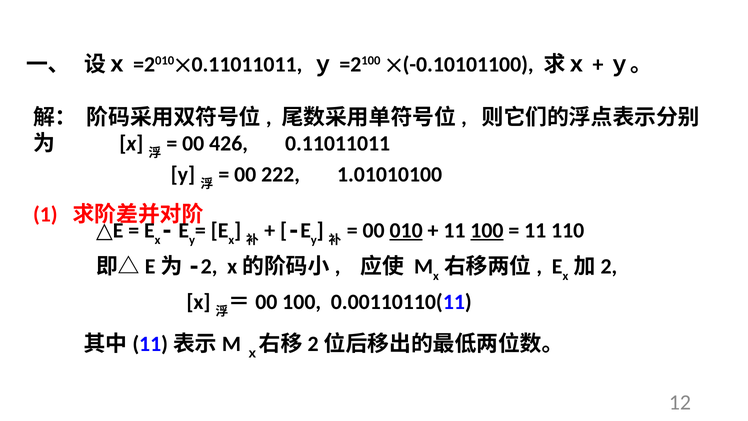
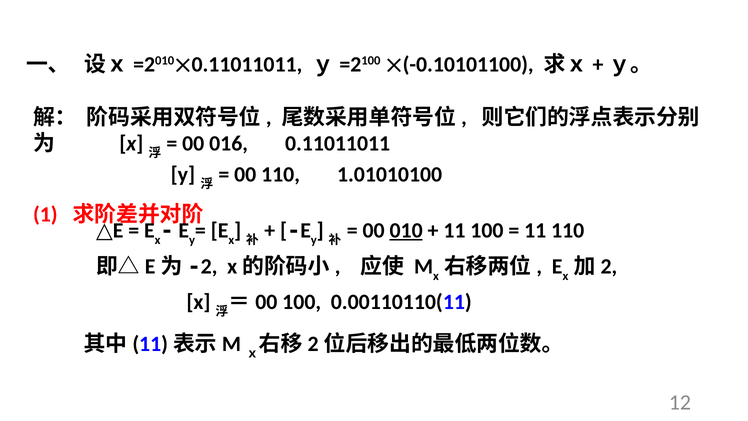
426: 426 -> 016 (229, 143)
00 222: 222 -> 110 (281, 174)
100 underline: present -> none (487, 230)
